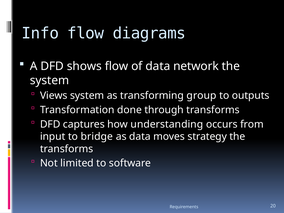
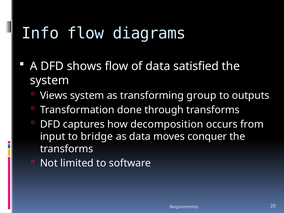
network: network -> satisfied (196, 66)
understanding: understanding -> decomposition (167, 124)
strategy: strategy -> conquer (207, 137)
